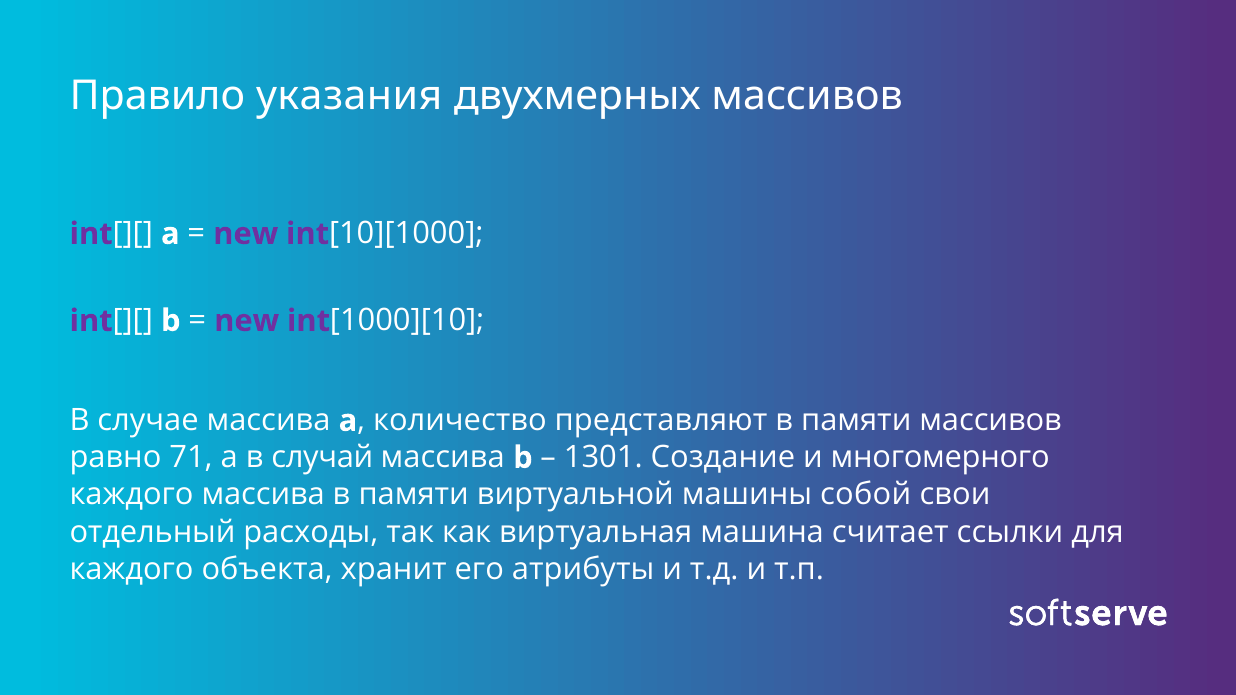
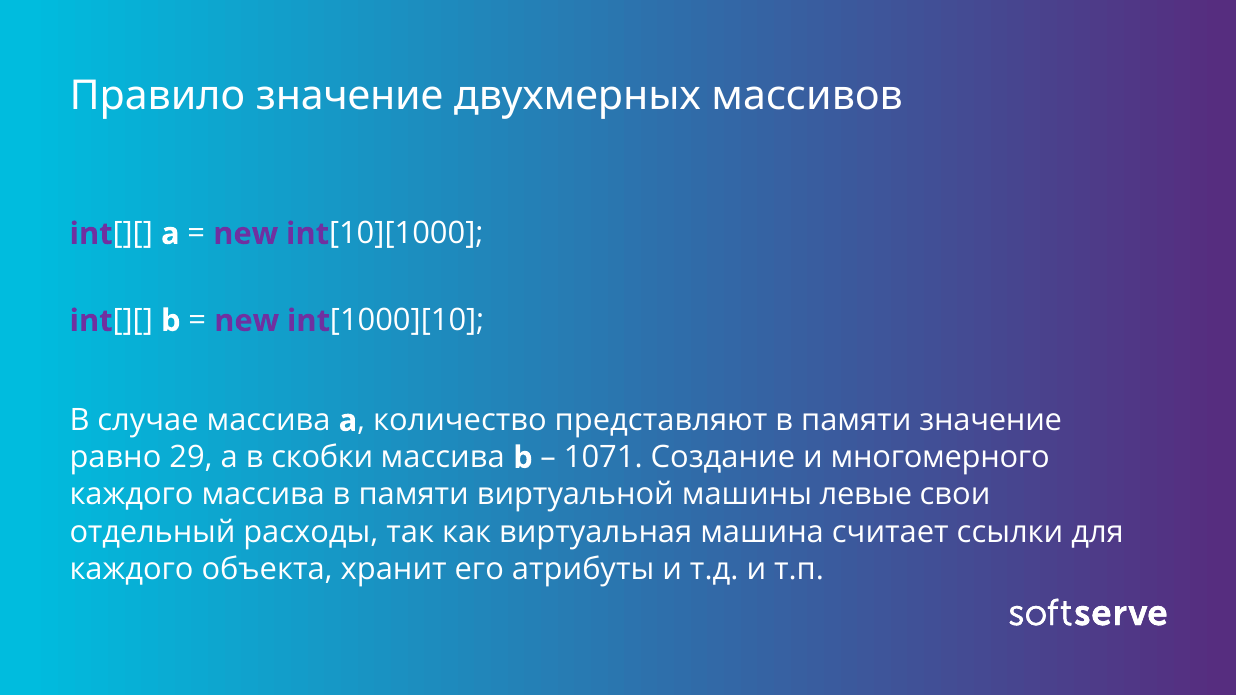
Правило указания: указания -> значение (350, 96)
памяти массивов: массивов -> значение (991, 421)
71: 71 -> 29 (191, 458)
случай: случай -> скобки (322, 458)
1301: 1301 -> 1071 (603, 458)
собой: собой -> левые (866, 495)
